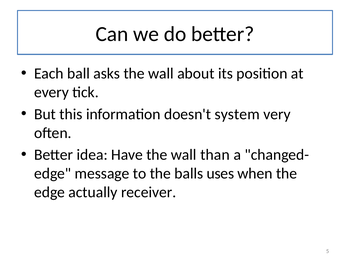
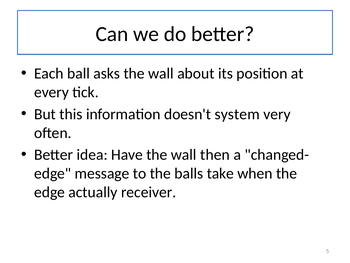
than: than -> then (215, 154)
uses: uses -> take (220, 173)
